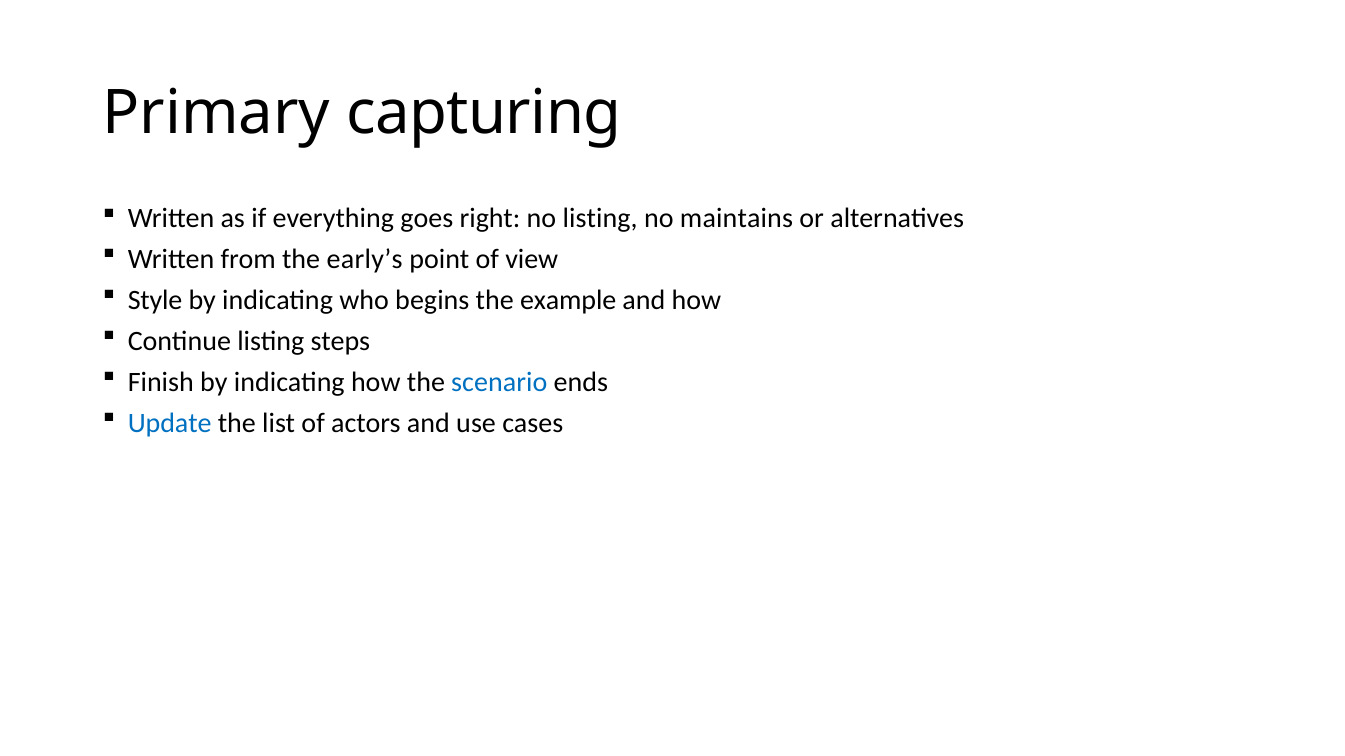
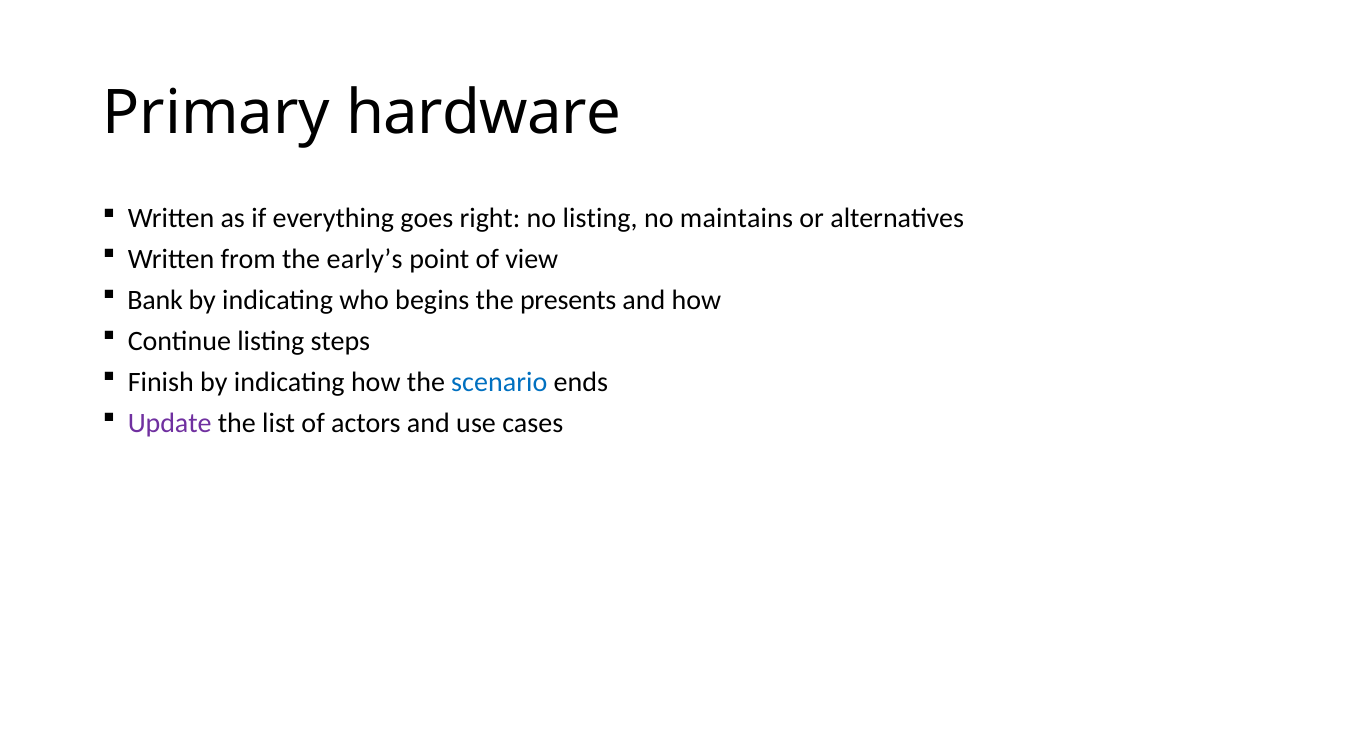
capturing: capturing -> hardware (484, 113)
Style: Style -> Bank (155, 301)
example: example -> presents (568, 301)
Update colour: blue -> purple (170, 423)
